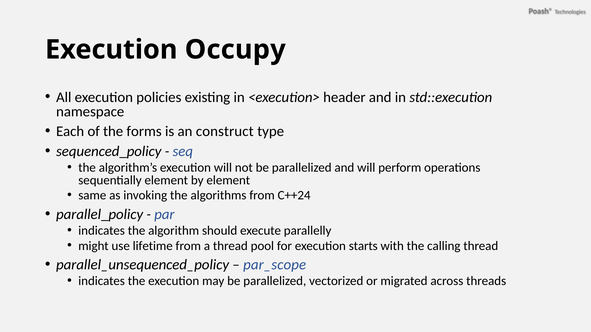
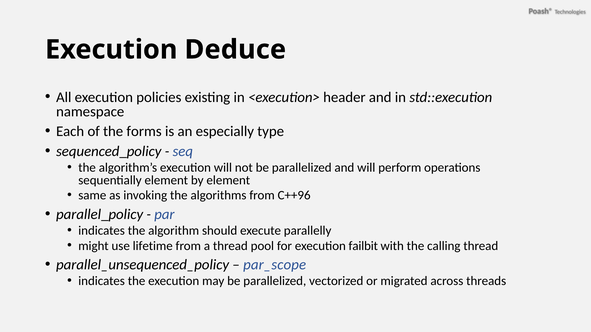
Occupy: Occupy -> Deduce (235, 50)
construct: construct -> especially (225, 132)
C++24: C++24 -> C++96 (294, 196)
starts: starts -> failbit (363, 246)
